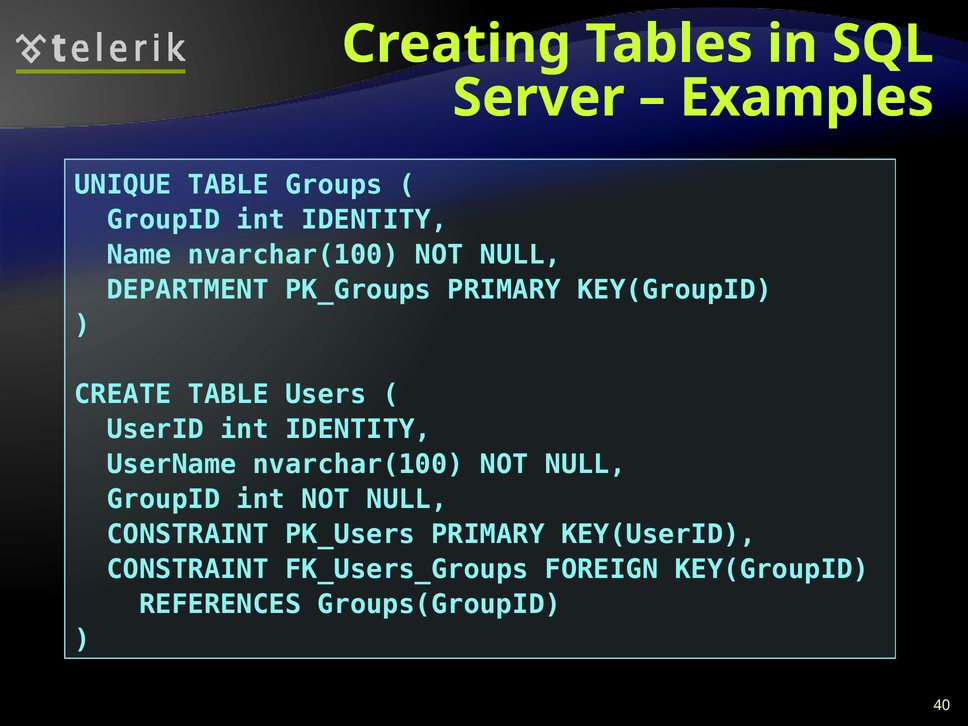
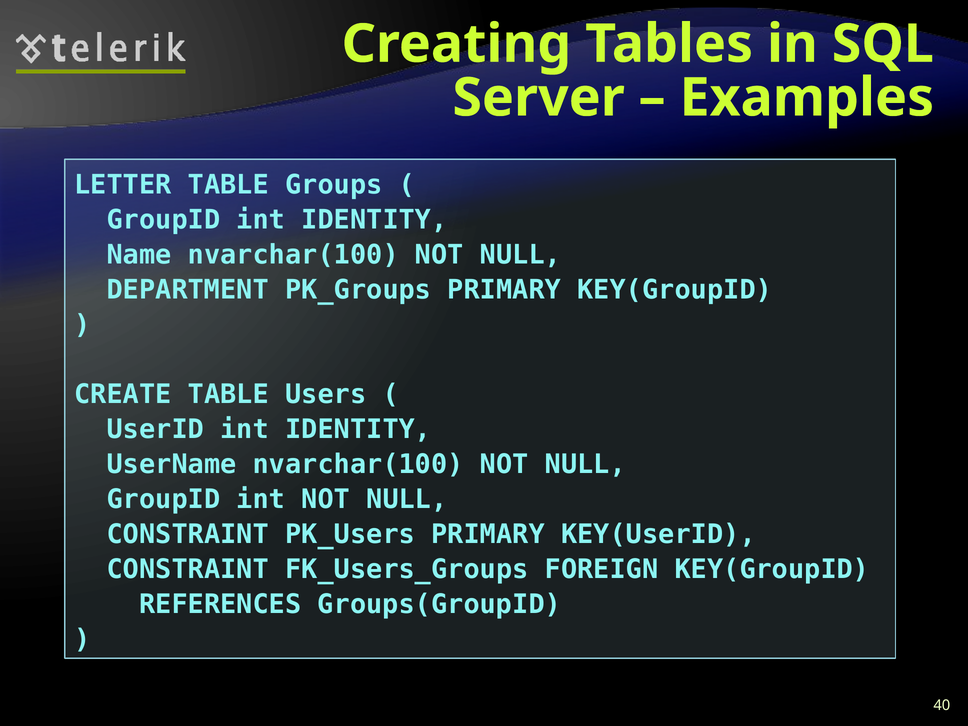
UNIQUE: UNIQUE -> LETTER (123, 185)
